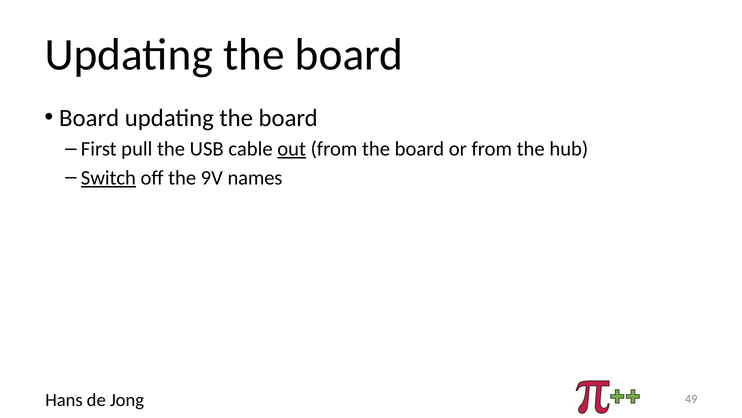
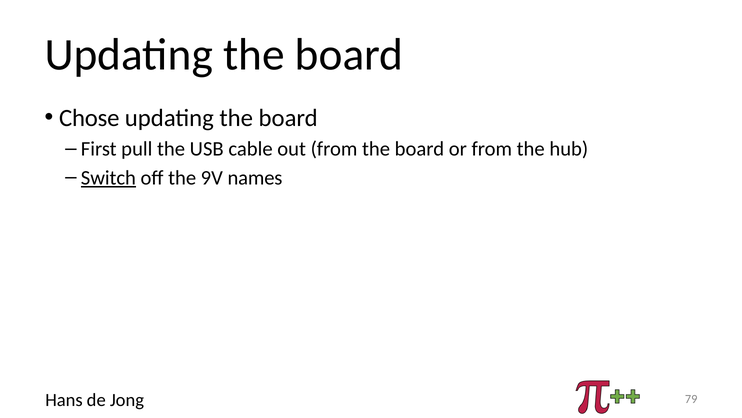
Board: Board -> Chose (89, 118)
out underline: present -> none (292, 149)
49: 49 -> 79 (691, 399)
